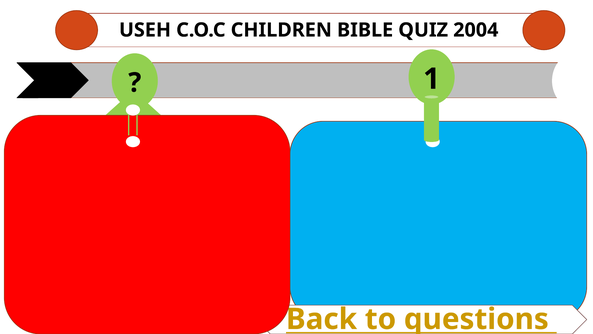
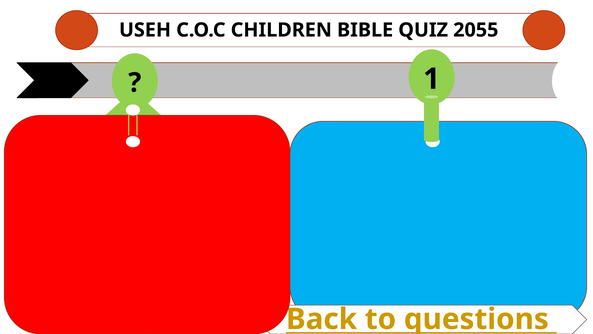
2004: 2004 -> 2055 (476, 30)
